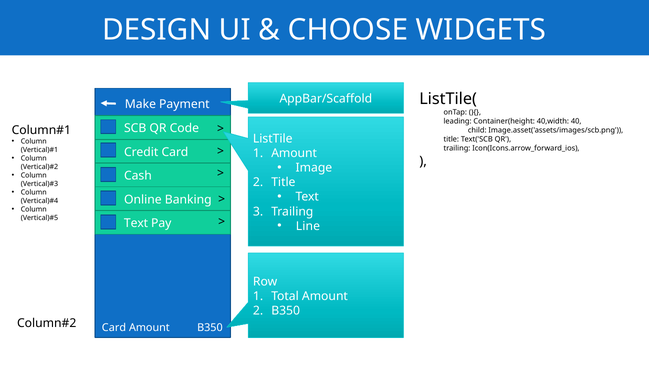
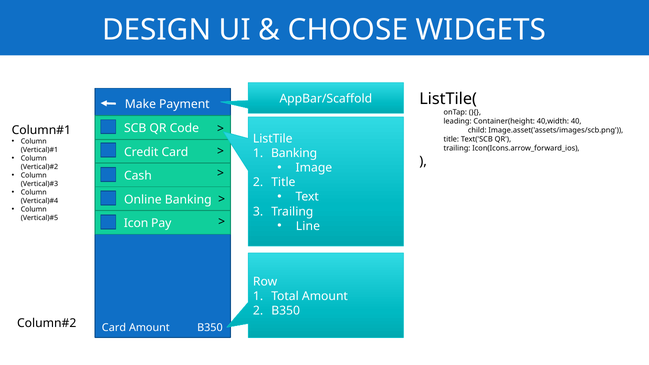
1 Amount: Amount -> Banking (294, 153)
Text: Text -> Icon (136, 223)
